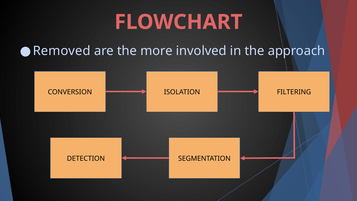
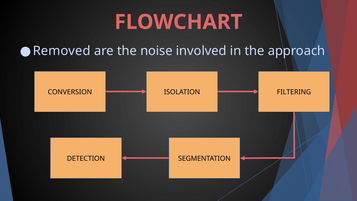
more: more -> noise (156, 51)
